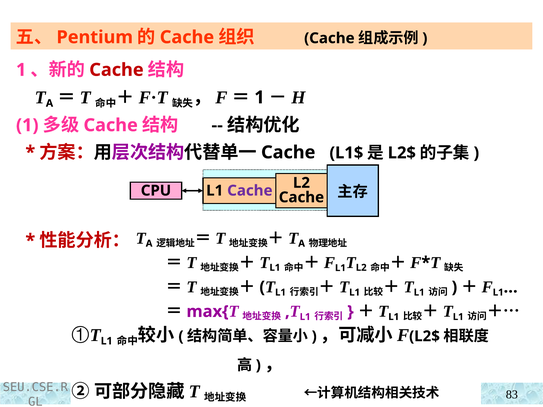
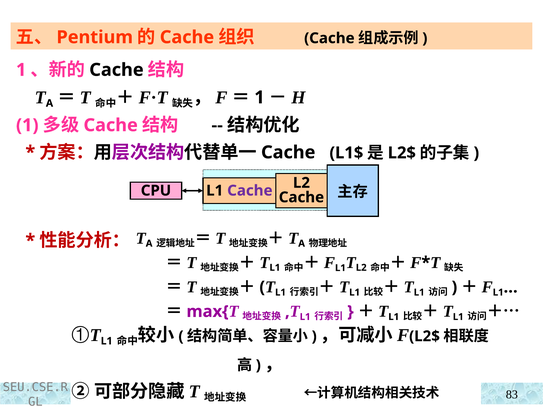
Cache colour: red -> black (116, 70)
